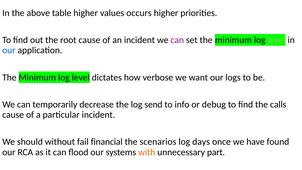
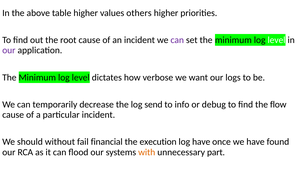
occurs: occurs -> others (139, 13)
level colour: light green -> white (277, 40)
our colour: blue -> purple (9, 50)
calls: calls -> flow (278, 104)
scenarios: scenarios -> execution (158, 142)
log days: days -> have (201, 142)
